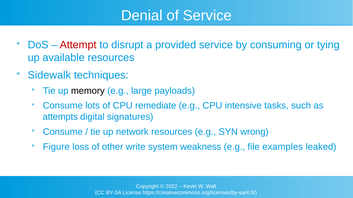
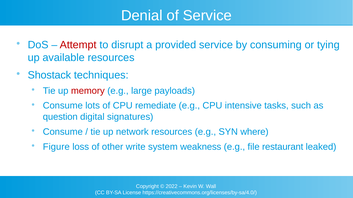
Sidewalk: Sidewalk -> Shostack (49, 75)
memory colour: black -> red (88, 91)
attempts: attempts -> question (60, 117)
wrong: wrong -> where (254, 132)
examples: examples -> restaurant (283, 147)
